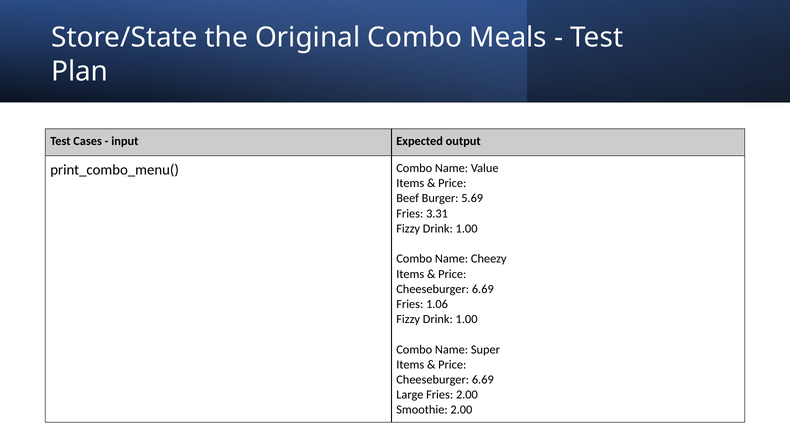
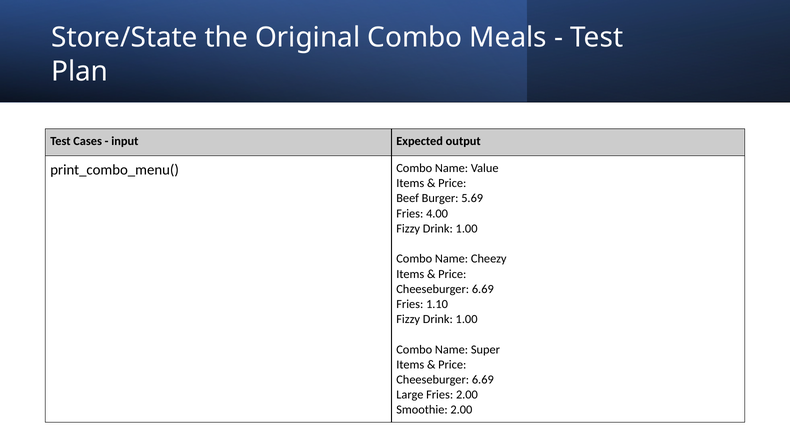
3.31: 3.31 -> 4.00 (437, 214)
1.06: 1.06 -> 1.10 (437, 304)
